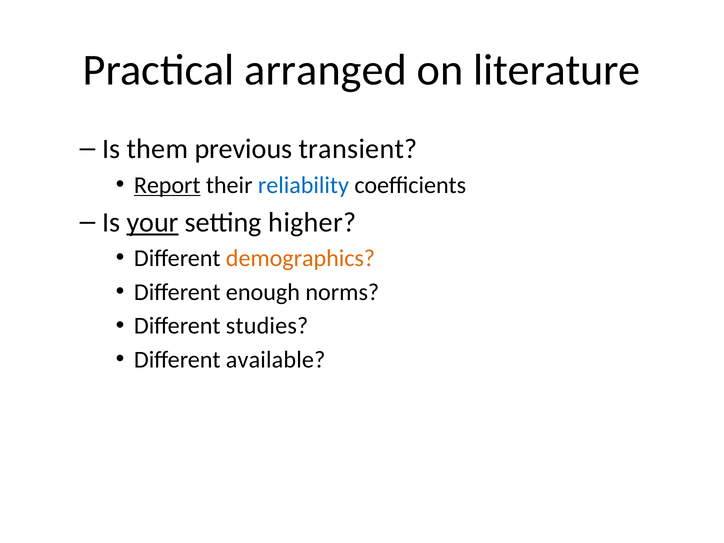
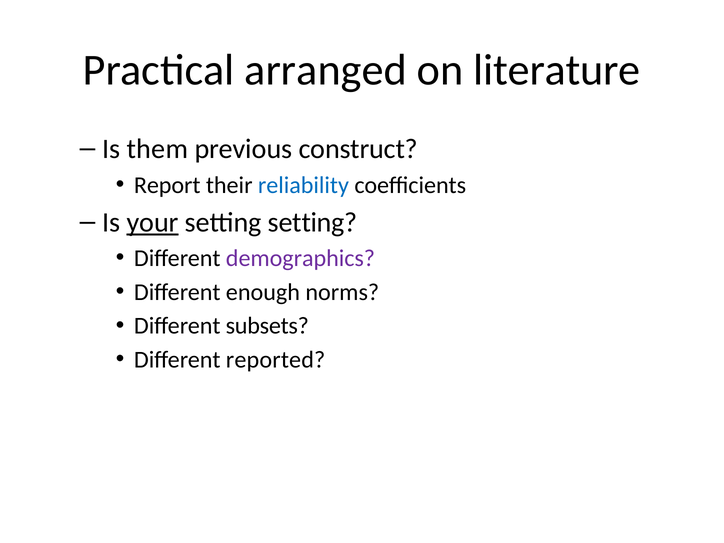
transient: transient -> construct (358, 149)
Report underline: present -> none (167, 185)
setting higher: higher -> setting (313, 222)
demographics colour: orange -> purple (300, 258)
studies: studies -> subsets (267, 326)
available: available -> reported (276, 360)
